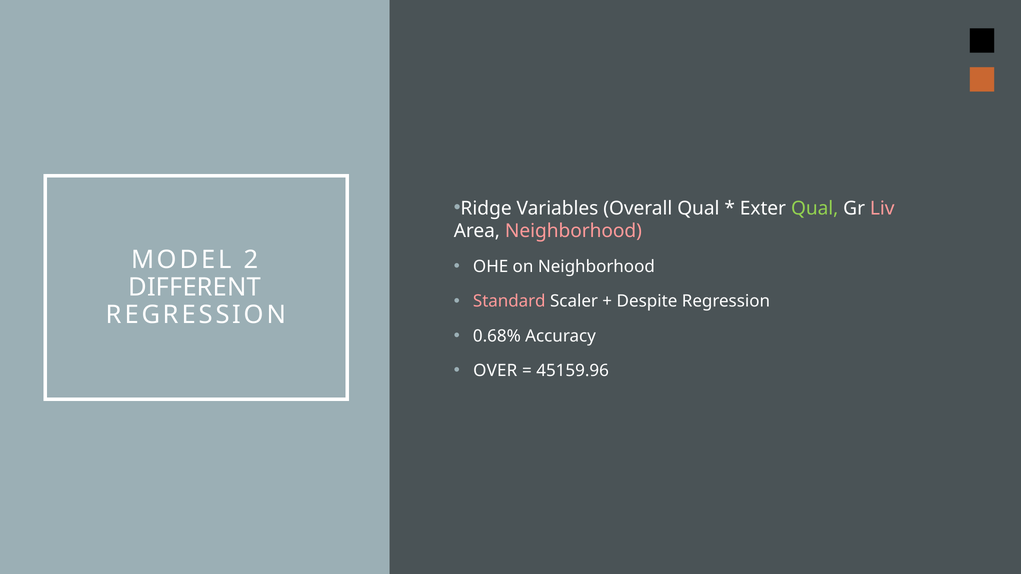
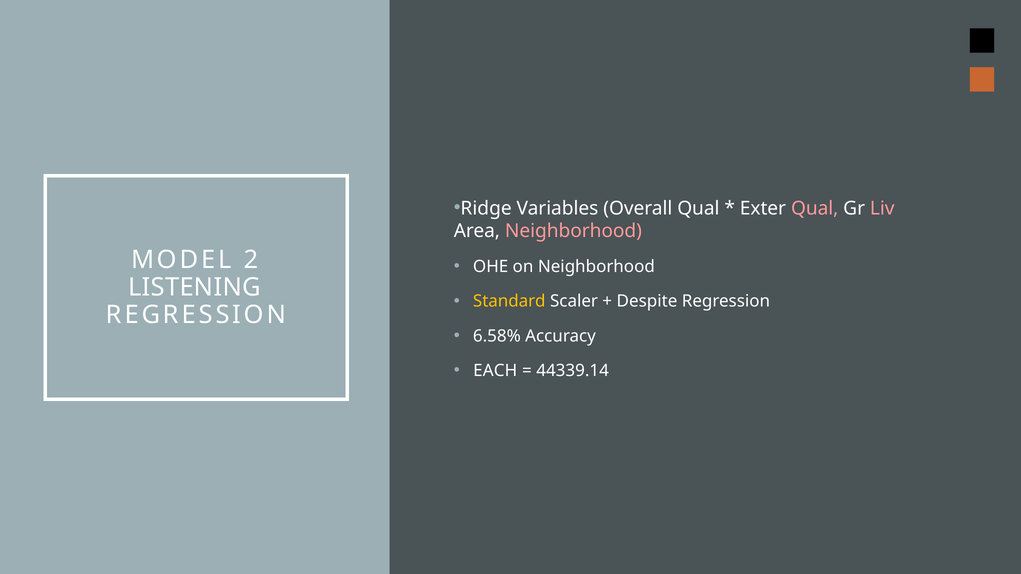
Qual colour: light green -> pink (815, 208)
DIFFERENT: DIFFERENT -> LISTENING (195, 288)
Standard colour: pink -> yellow (509, 302)
0.68%: 0.68% -> 6.58% (497, 336)
OVER: OVER -> EACH (495, 371)
45159.96: 45159.96 -> 44339.14 (573, 371)
